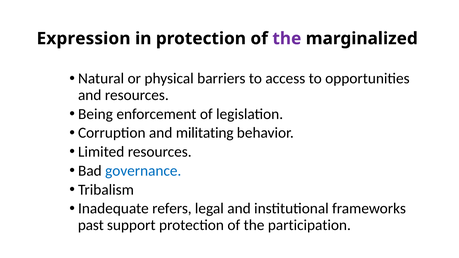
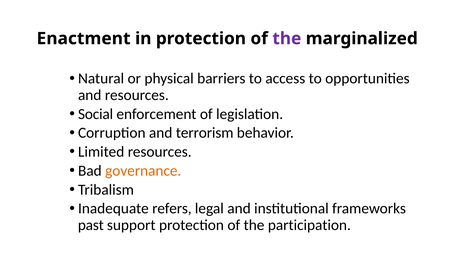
Expression: Expression -> Enactment (84, 39)
Being: Being -> Social (96, 114)
militating: militating -> terrorism (205, 133)
governance colour: blue -> orange (143, 171)
